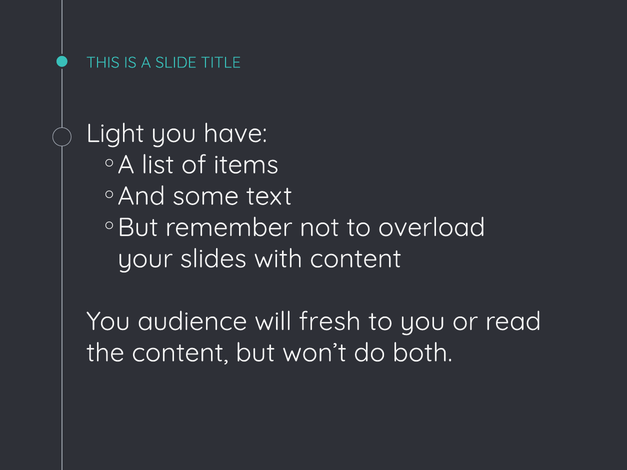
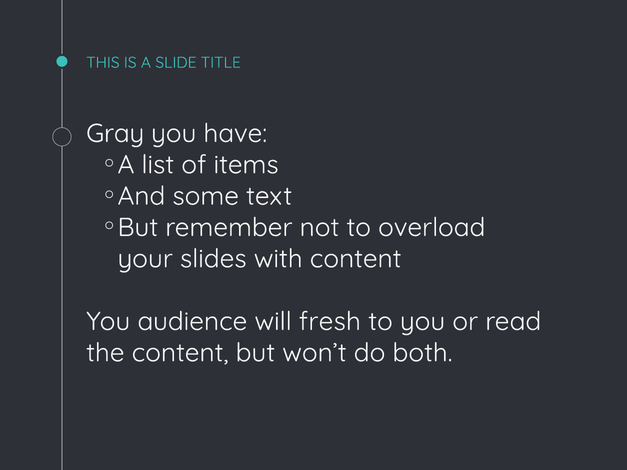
Light: Light -> Gray (115, 133)
